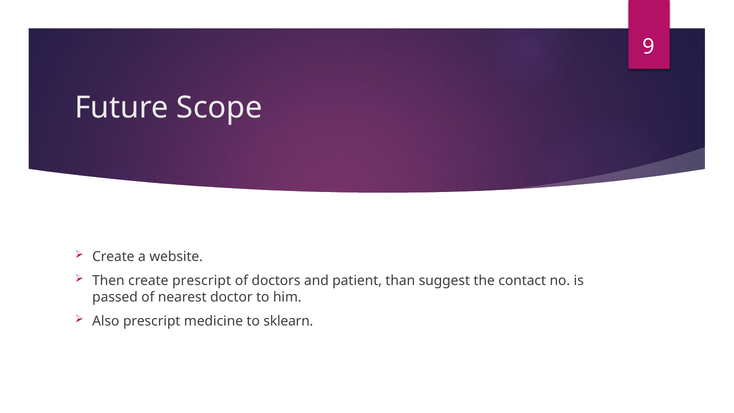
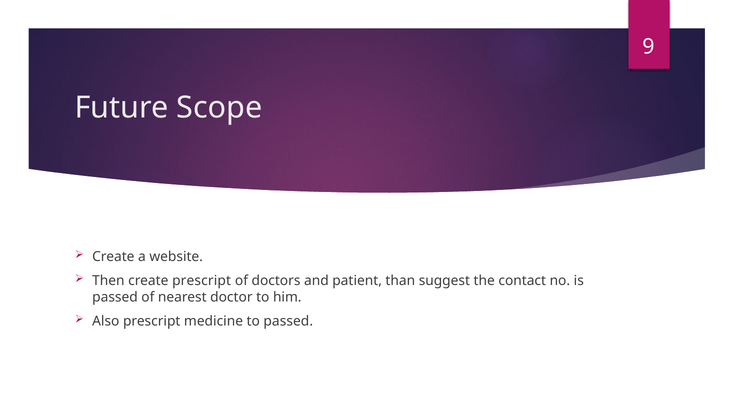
to sklearn: sklearn -> passed (288, 321)
